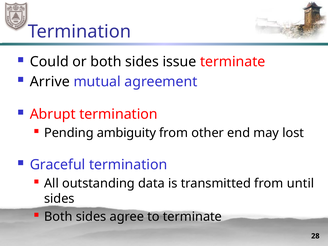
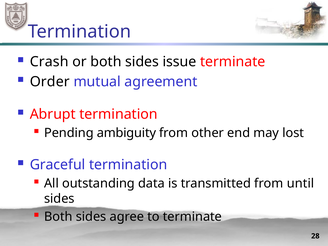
Could: Could -> Crash (49, 62)
Arrive: Arrive -> Order (50, 82)
